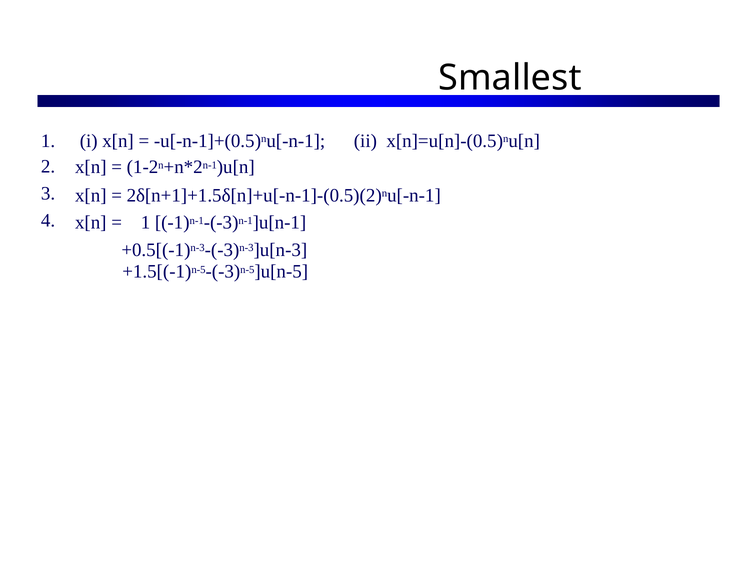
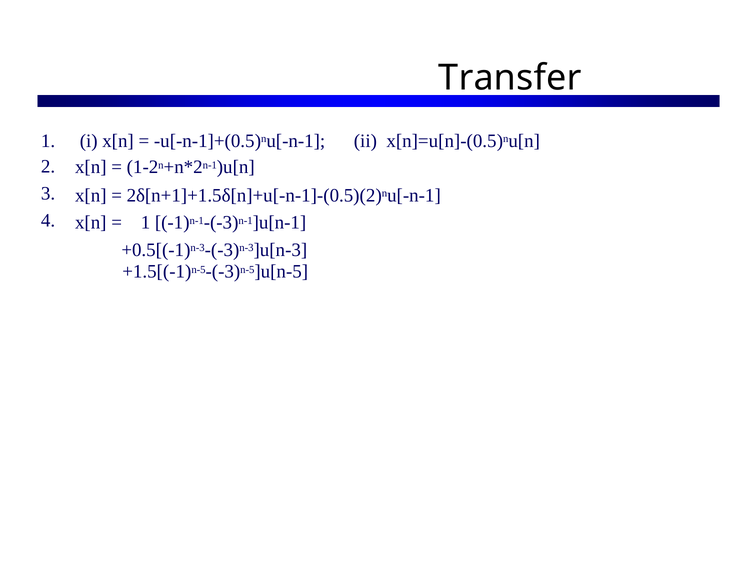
Smallest: Smallest -> Transfer (510, 78)
